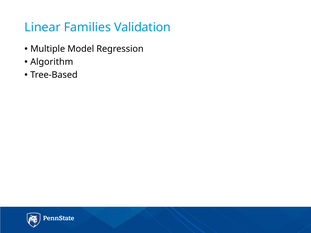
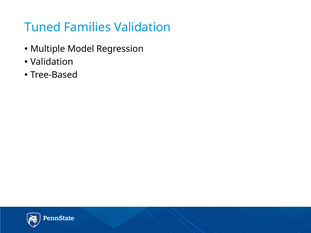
Linear: Linear -> Tuned (43, 27)
Algorithm: Algorithm -> Validation (52, 62)
